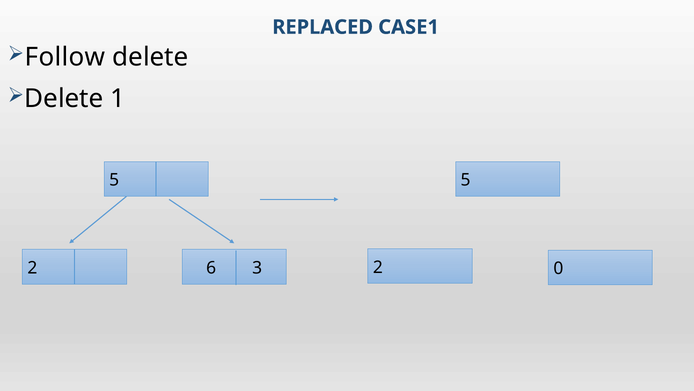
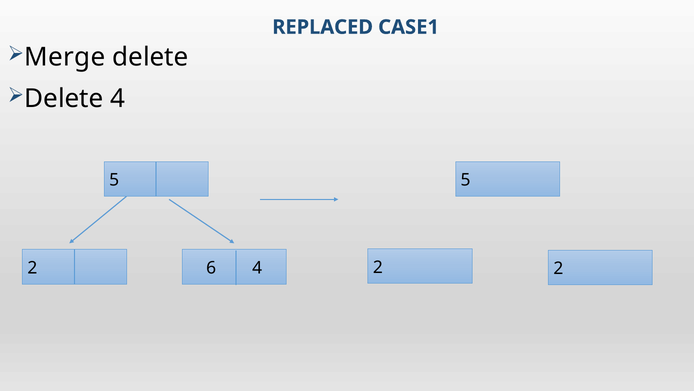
Follow: Follow -> Merge (65, 57)
Delete 1: 1 -> 4 (118, 98)
2 0: 0 -> 2 (558, 268)
6 3: 3 -> 4 (257, 268)
